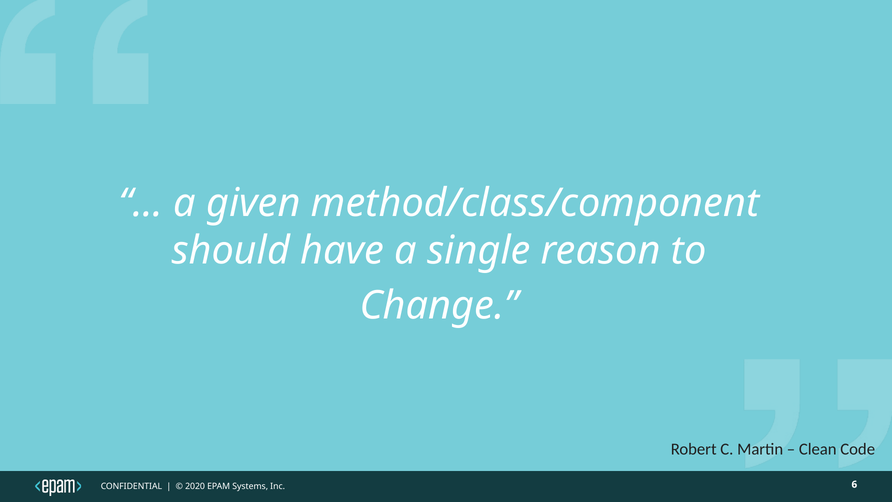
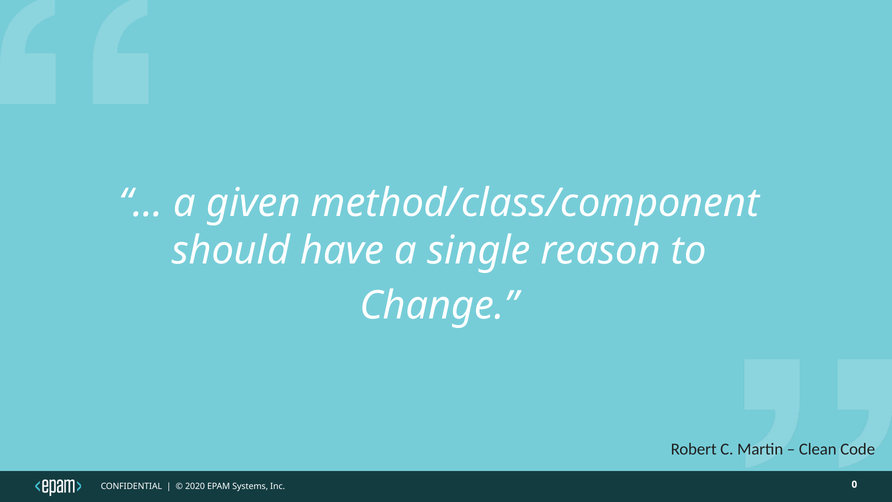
6: 6 -> 0 (854, 484)
